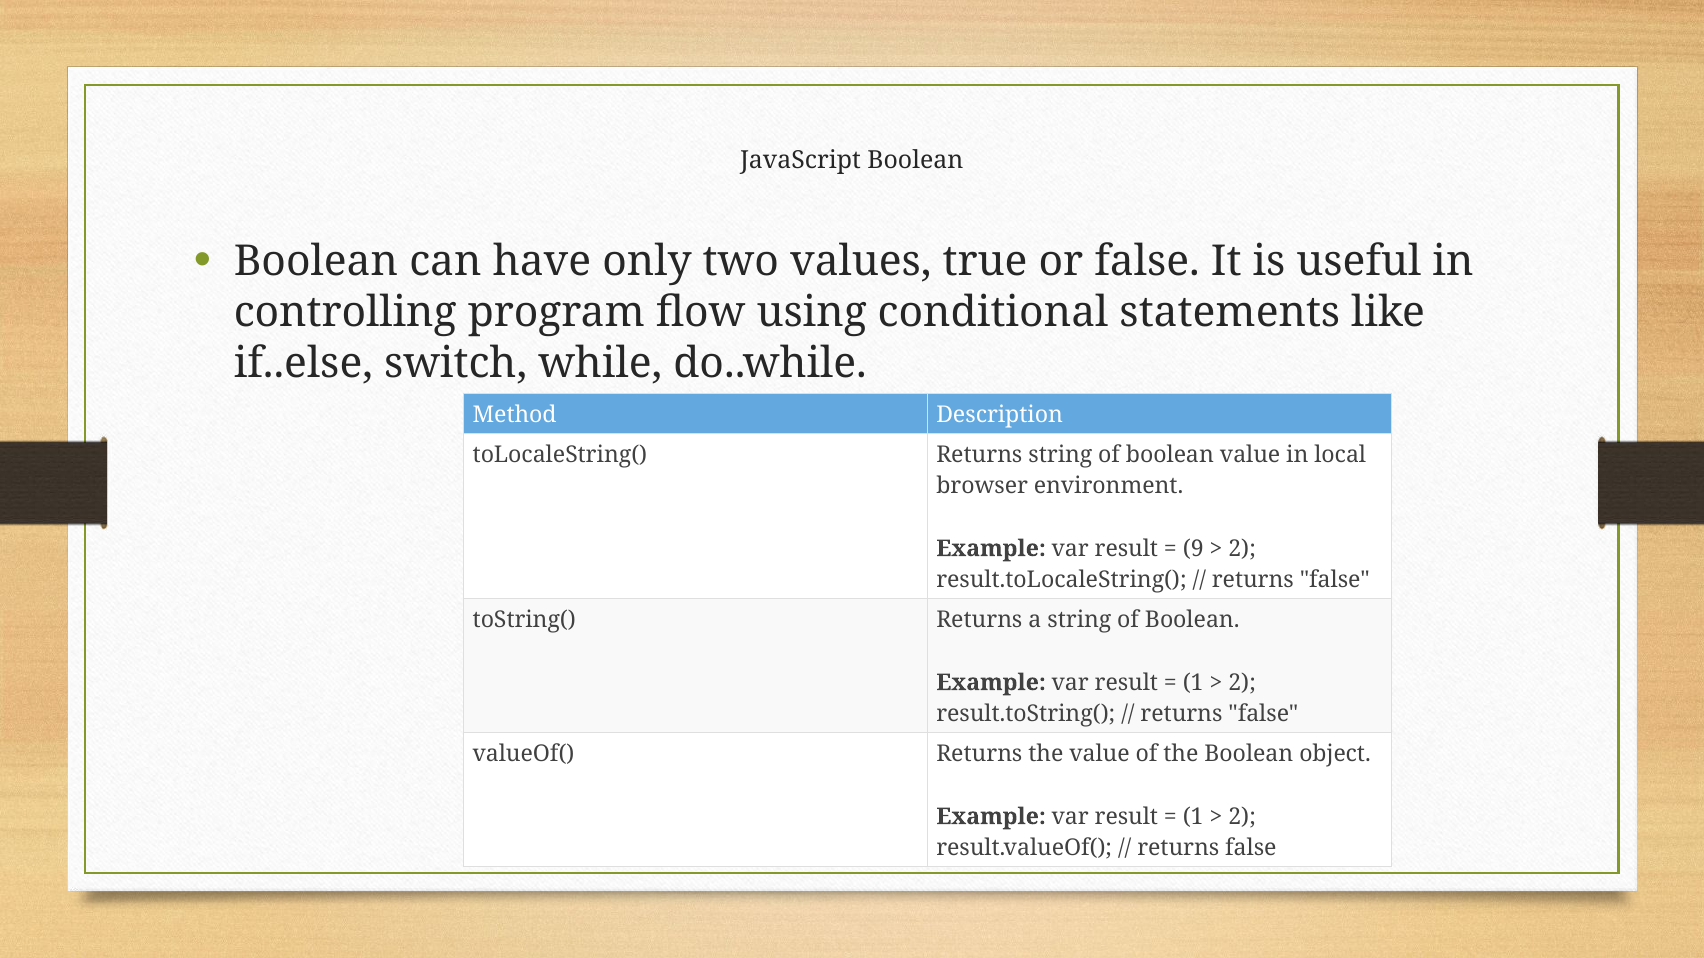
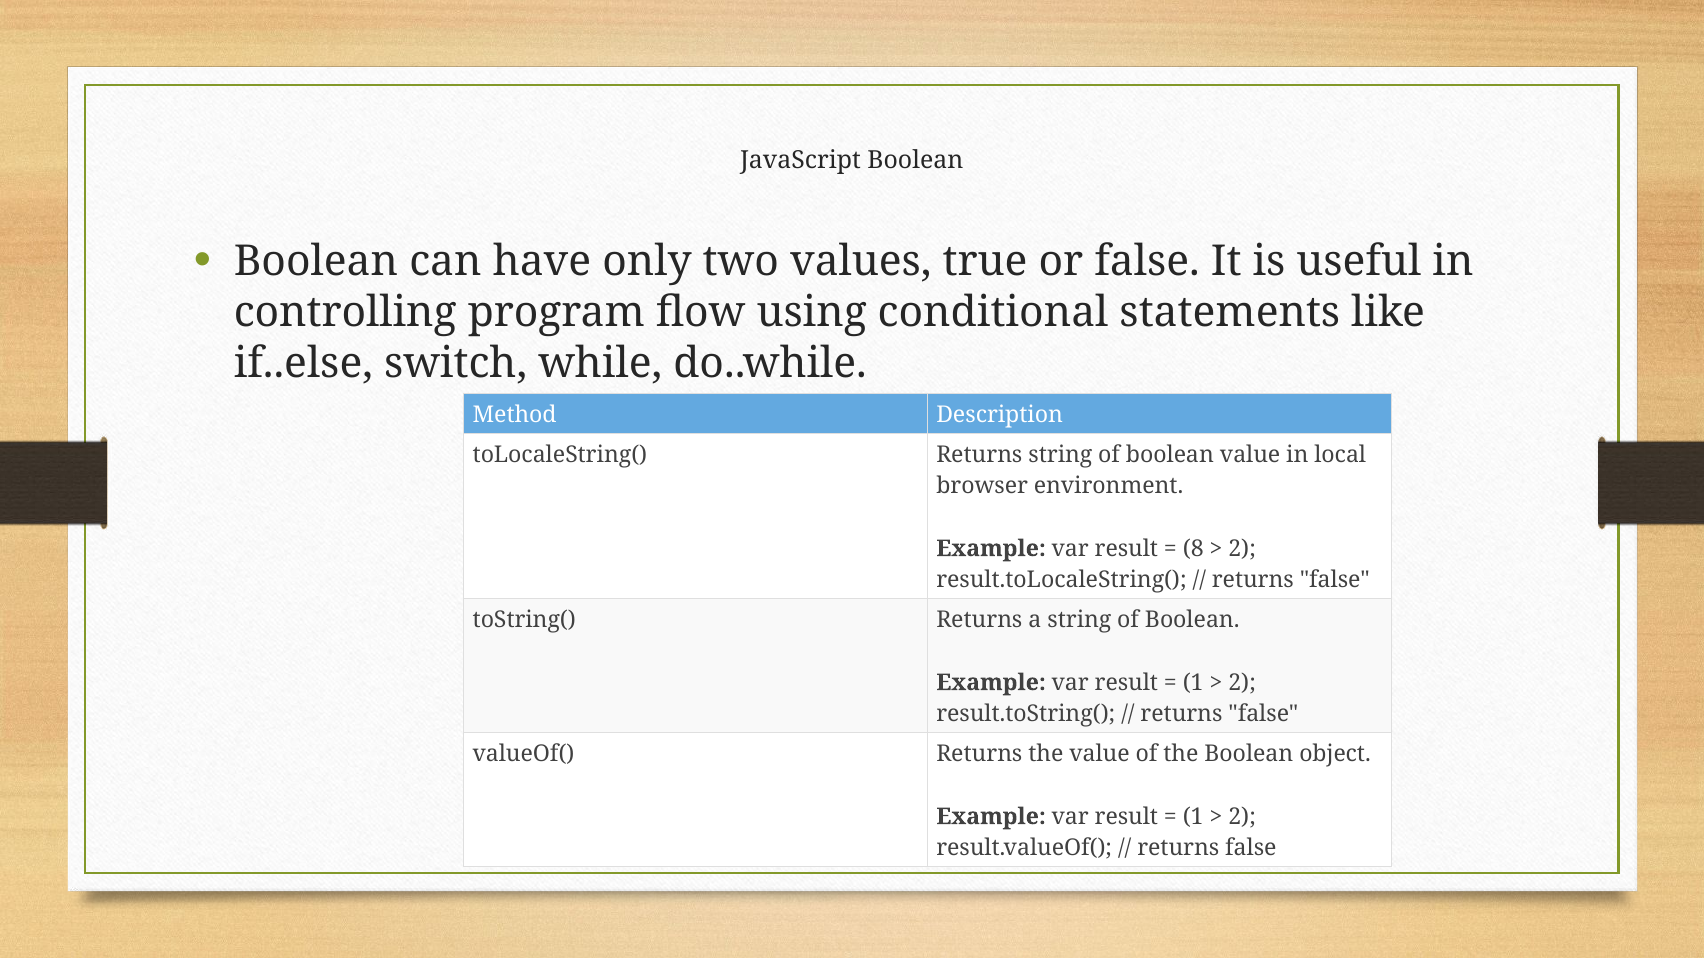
9: 9 -> 8 (1193, 549)
